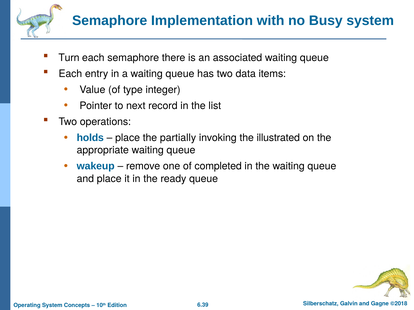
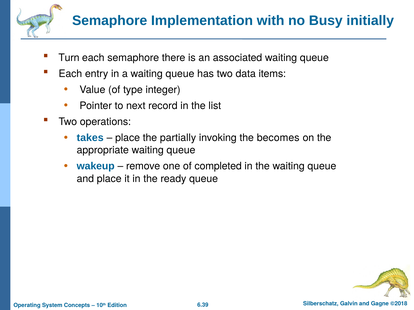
Busy system: system -> initially (370, 21)
holds: holds -> takes (90, 138)
illustrated: illustrated -> becomes (278, 138)
